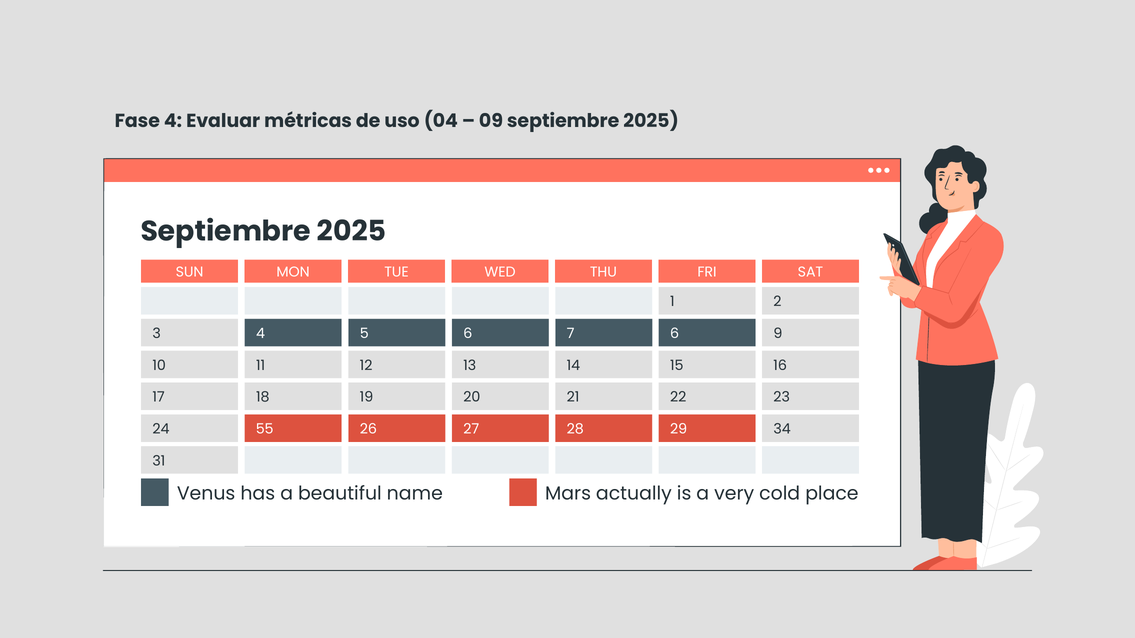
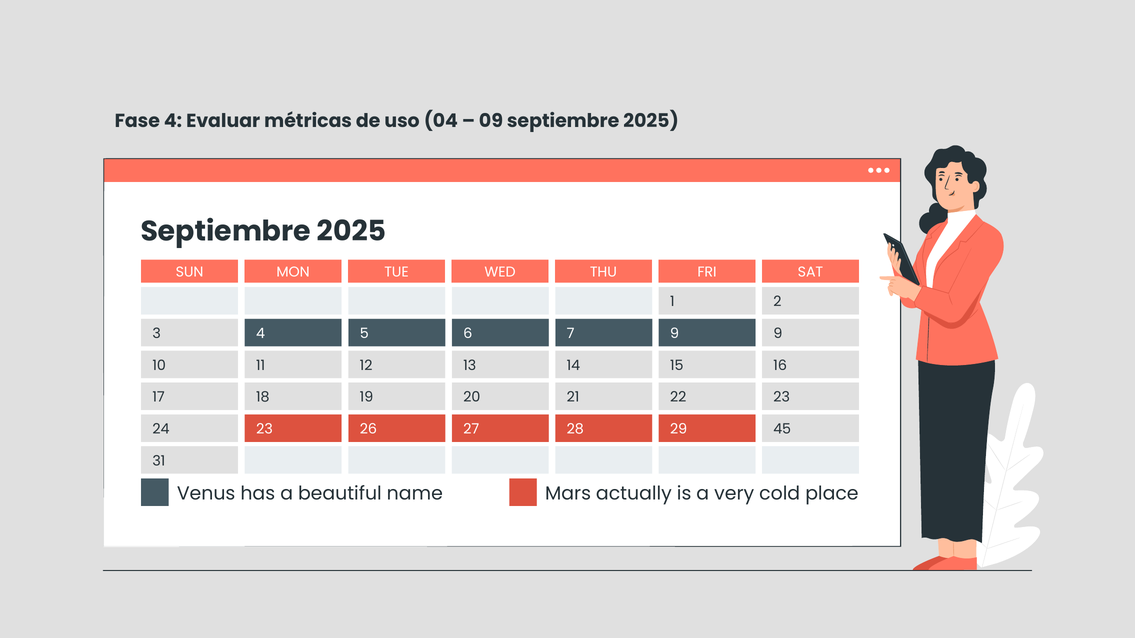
7 6: 6 -> 9 (675, 334)
24 55: 55 -> 23 (265, 429)
34: 34 -> 45 (782, 429)
